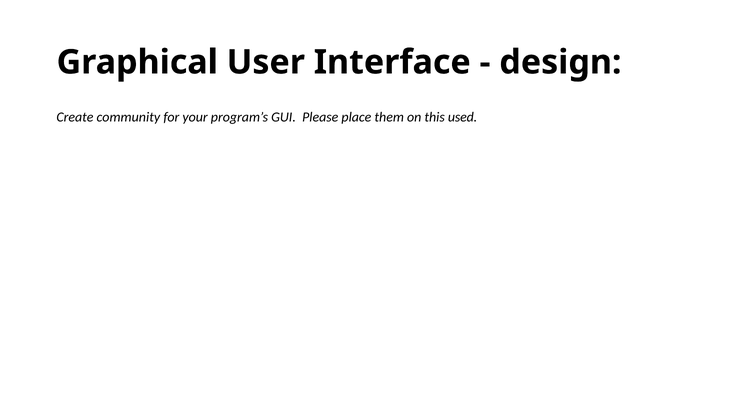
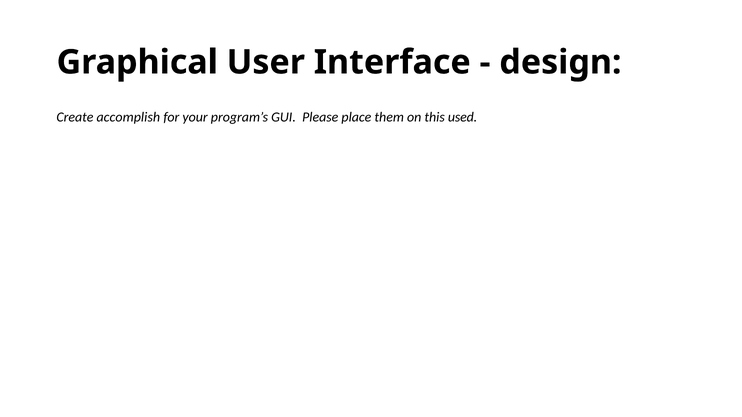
community: community -> accomplish (128, 117)
